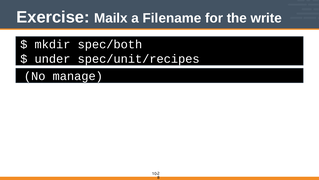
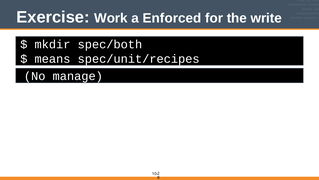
Mailx: Mailx -> Work (111, 18)
Filename: Filename -> Enforced (172, 18)
under: under -> means (52, 59)
